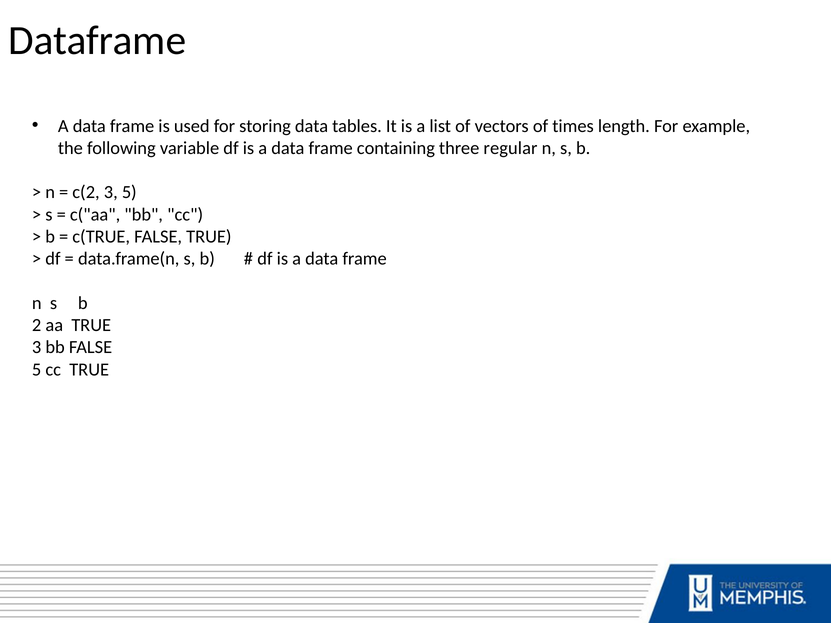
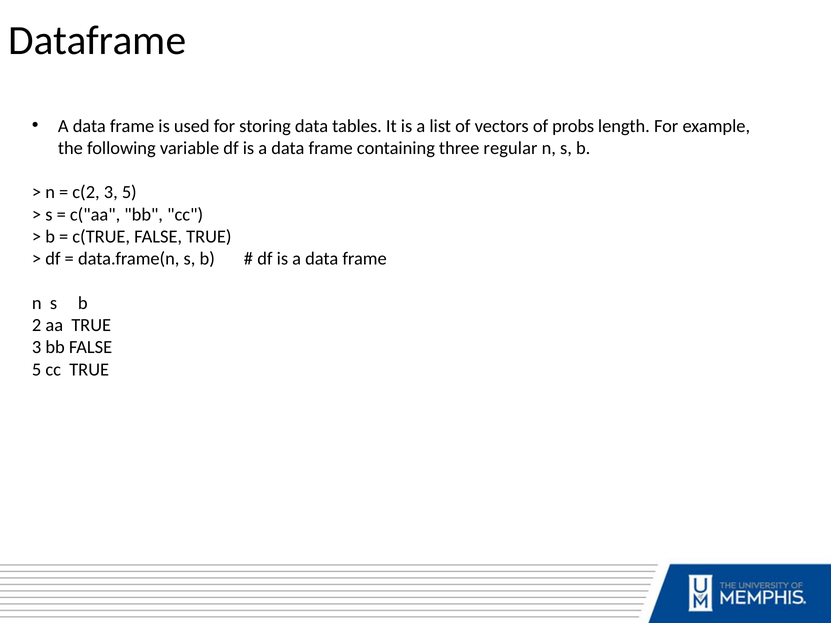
times: times -> probs (573, 126)
